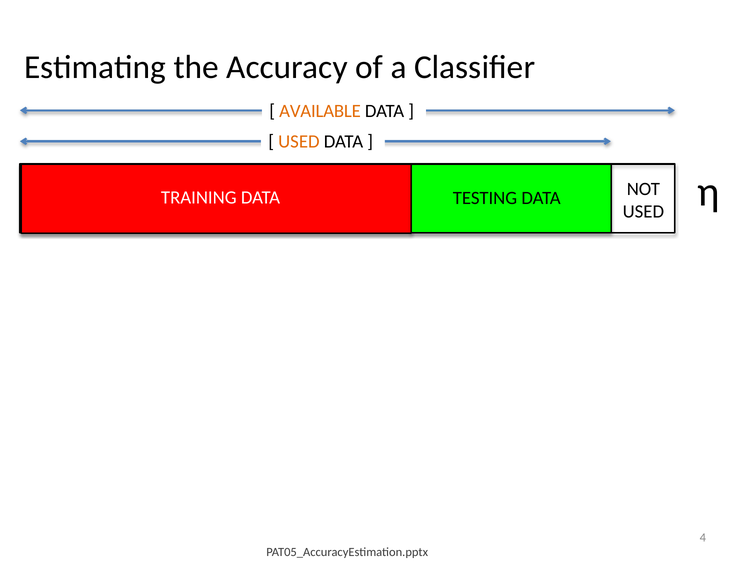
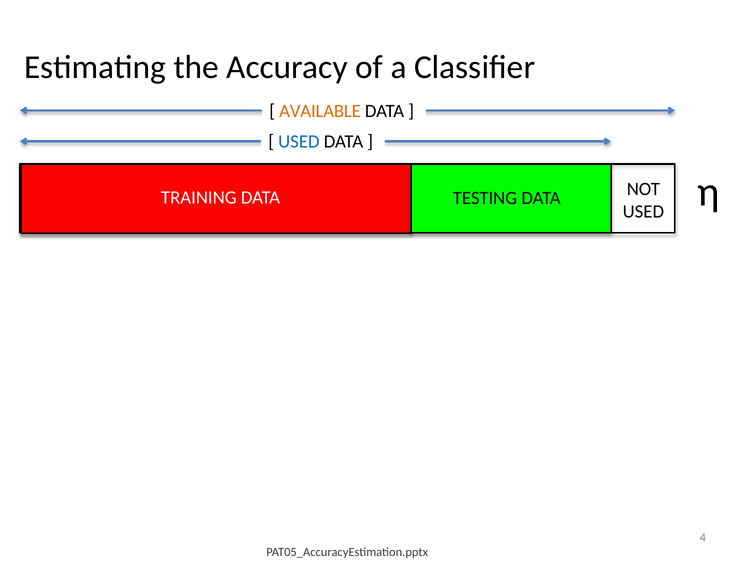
USED colour: orange -> blue (299, 142)
